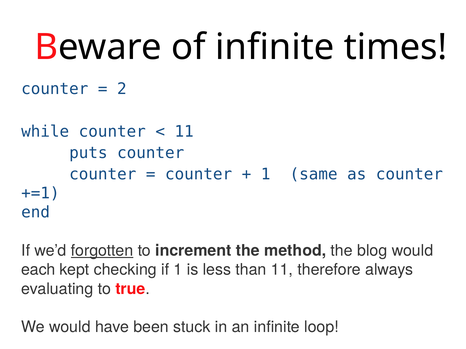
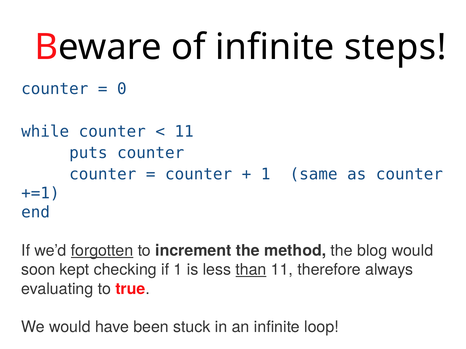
times: times -> steps (395, 47)
2: 2 -> 0 (122, 89)
each: each -> soon (38, 270)
than underline: none -> present (251, 270)
